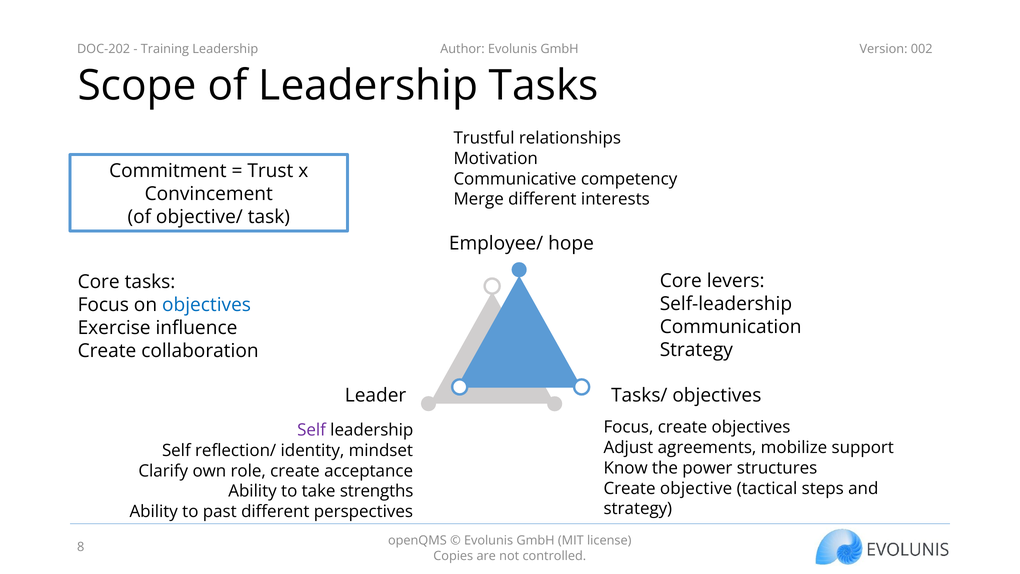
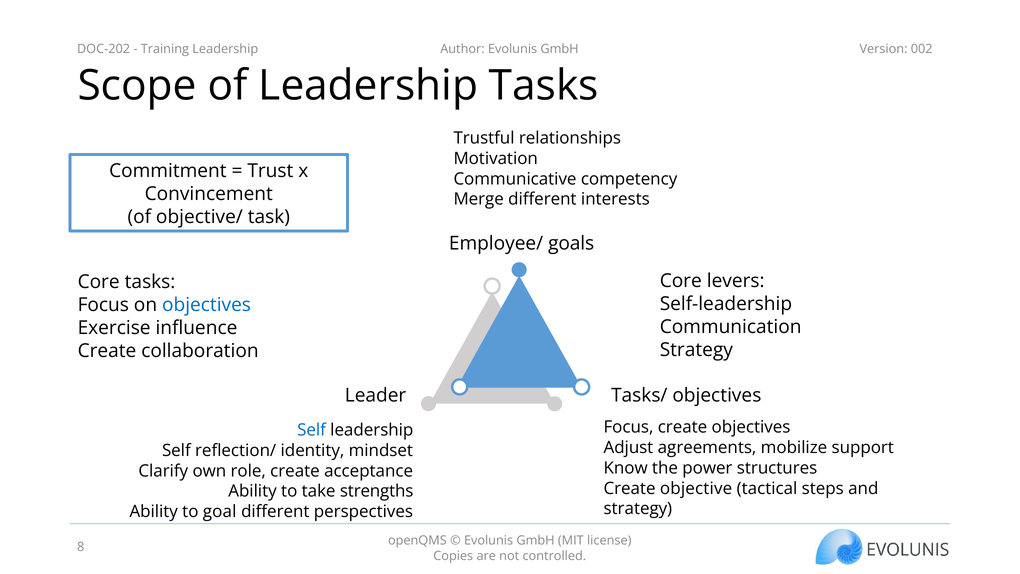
hope: hope -> goals (571, 243)
Self colour: purple -> blue (312, 430)
past: past -> goal (220, 512)
